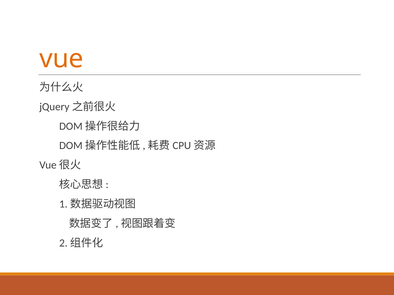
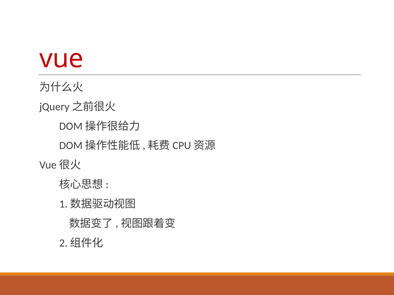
vue colour: orange -> red (61, 59)
